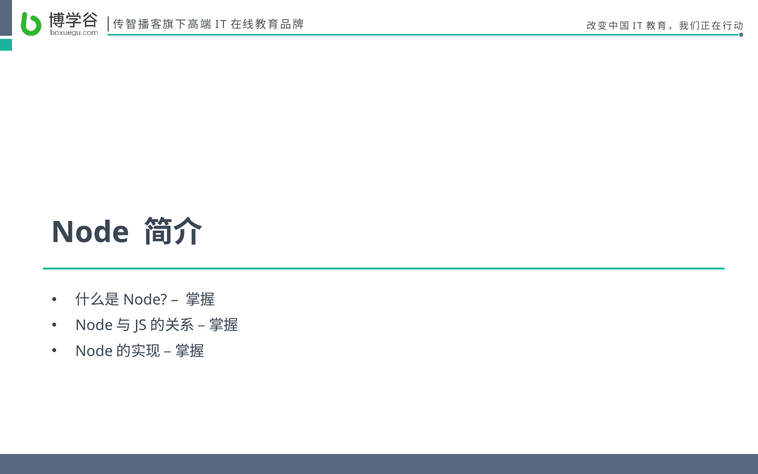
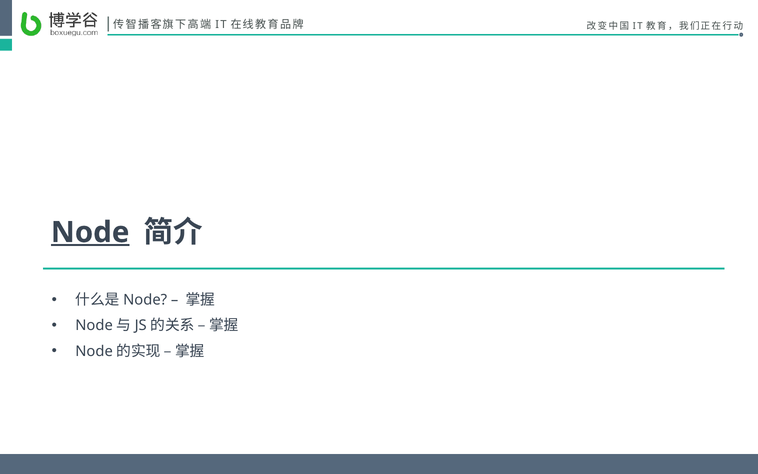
Node underline: none -> present (90, 232)
